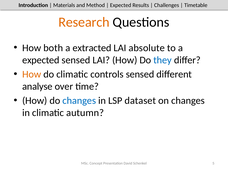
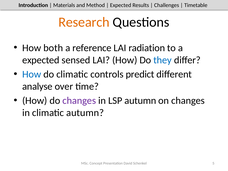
extracted: extracted -> reference (92, 48)
absolute: absolute -> radiation (147, 48)
How colour: orange -> blue (32, 74)
controls sensed: sensed -> predict (140, 74)
changes colour: blue -> purple (79, 101)
LSP dataset: dataset -> autumn (140, 101)
